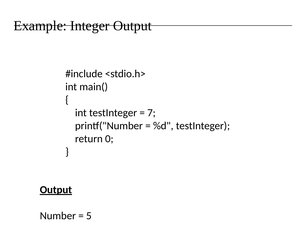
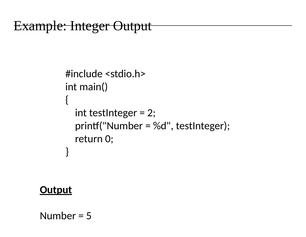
7: 7 -> 2 (151, 112)
